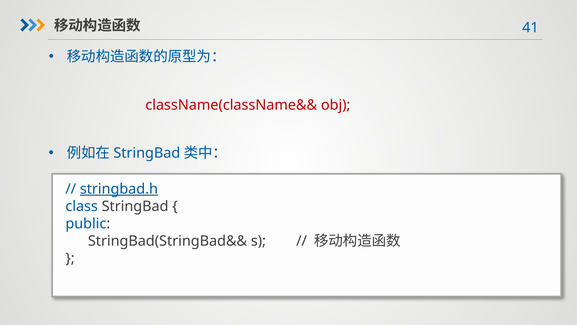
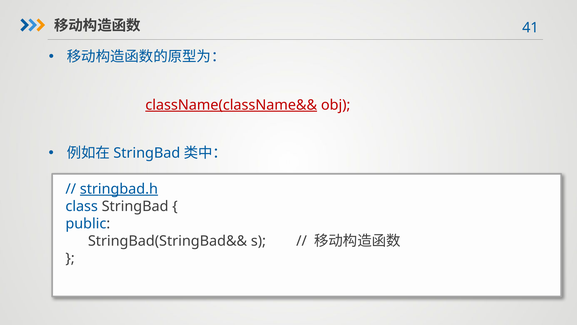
className(className&& underline: none -> present (231, 105)
